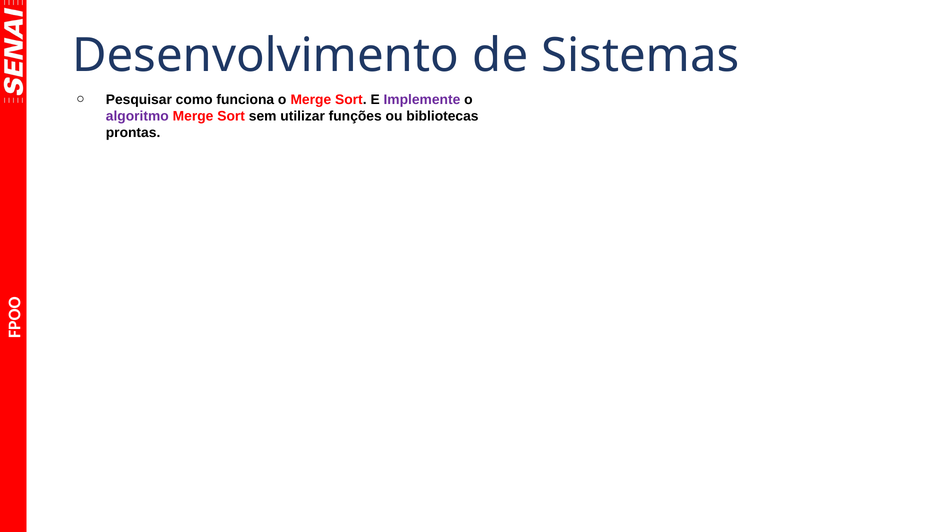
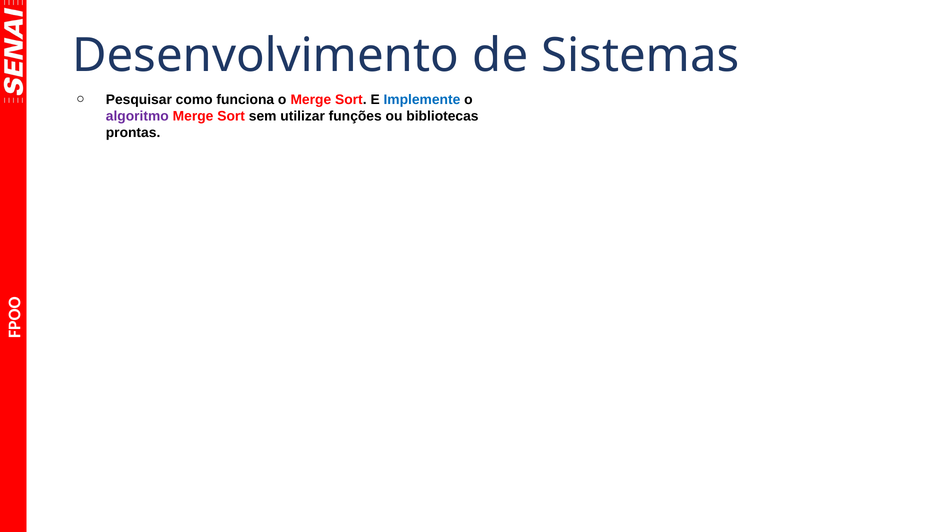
Implemente colour: purple -> blue (422, 100)
